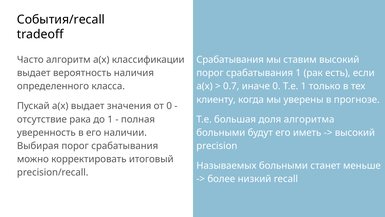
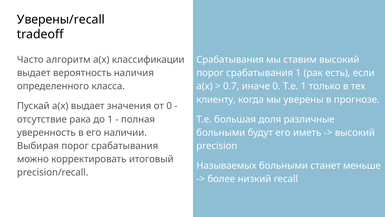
События/recall: События/recall -> Уверены/recall (61, 20)
алгоритма: алгоритма -> различные (309, 119)
